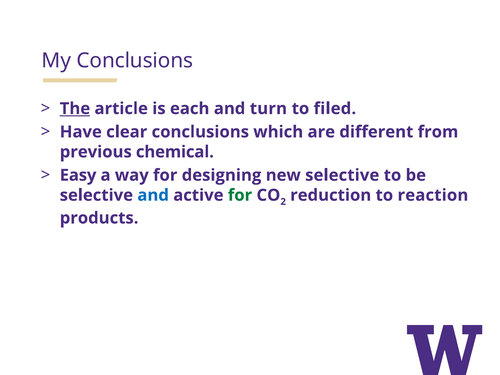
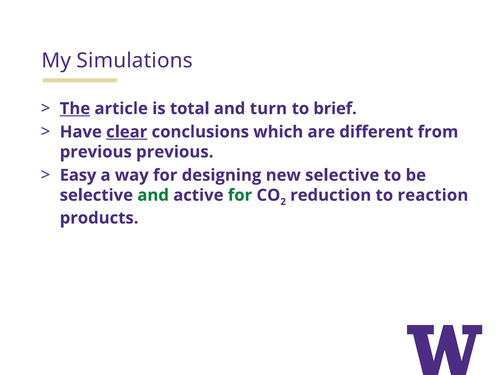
My Conclusions: Conclusions -> Simulations (135, 61)
each: each -> total (190, 109)
filed: filed -> brief (335, 109)
clear underline: none -> present (127, 132)
previous chemical: chemical -> previous (175, 152)
and colour: blue -> green (153, 195)
